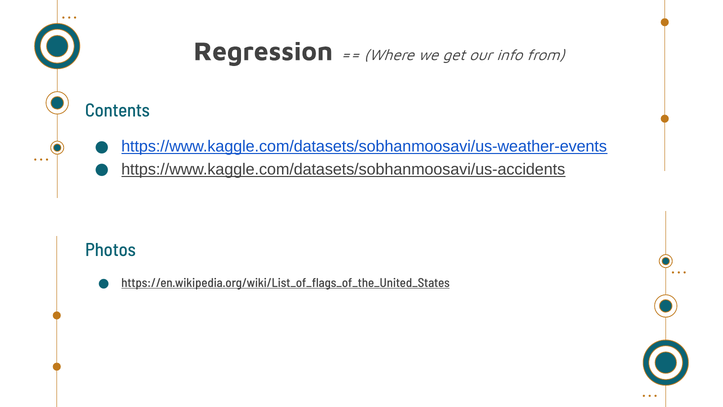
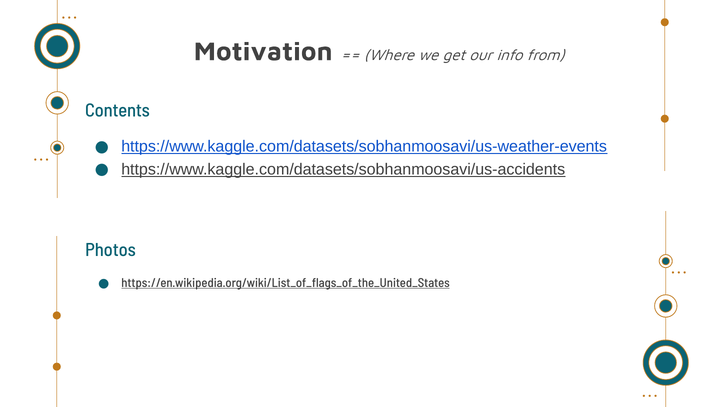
Regression: Regression -> Motivation (263, 51)
